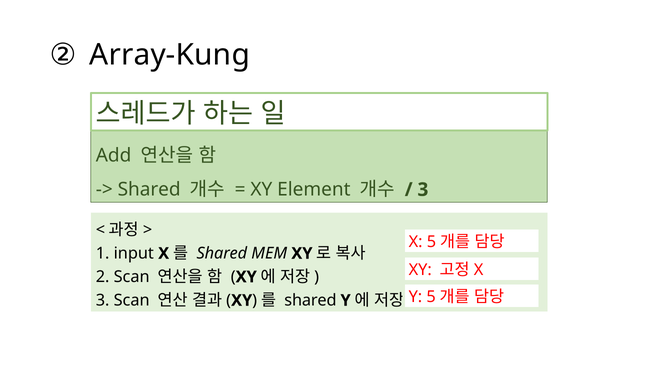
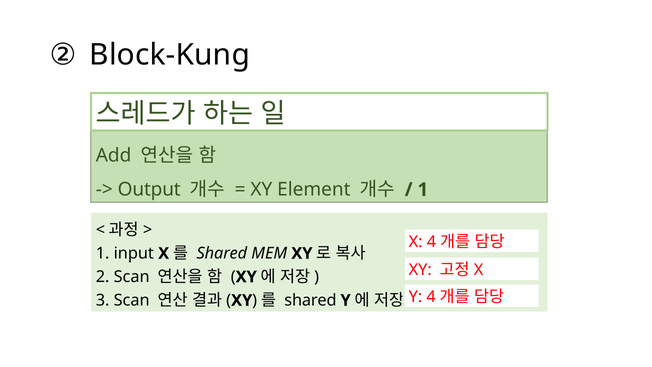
Array-Kung: Array-Kung -> Block-Kung (170, 55)
Shared: Shared -> Output (149, 190)
3: 3 -> 1 (423, 190)
X 5: 5 -> 4 (431, 242)
Y 5: 5 -> 4 (431, 297)
